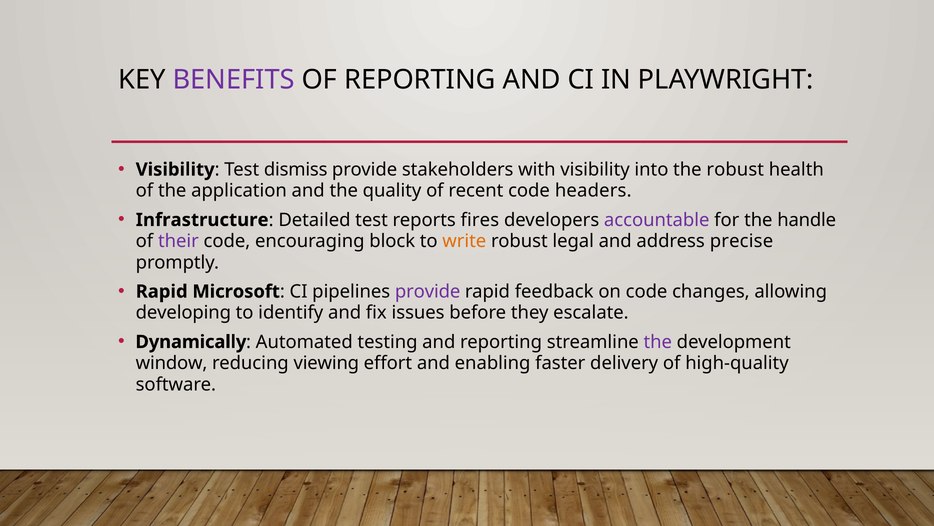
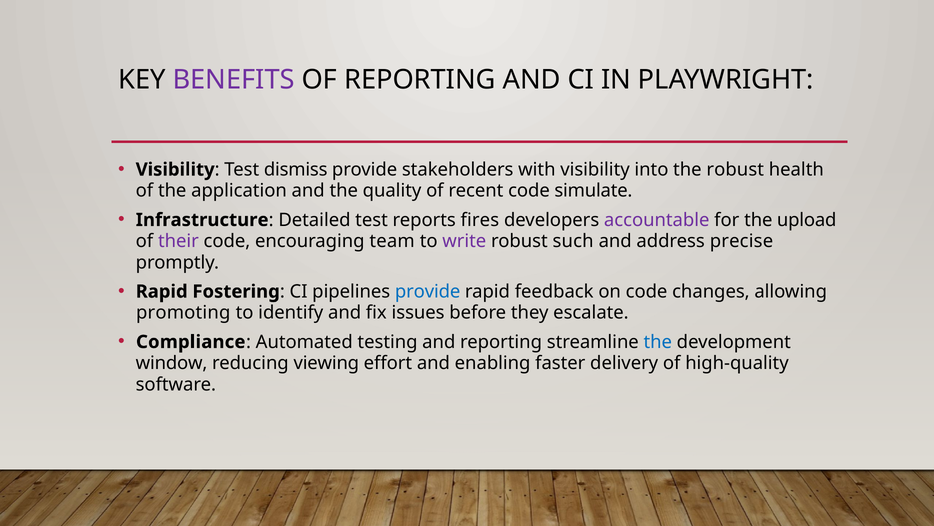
headers: headers -> simulate (593, 191)
handle: handle -> upload (807, 220)
block: block -> team (392, 241)
write colour: orange -> purple (464, 241)
legal: legal -> such (573, 241)
Microsoft: Microsoft -> Fostering (236, 291)
provide colour: purple -> blue (428, 291)
developing: developing -> promoting (183, 313)
Dynamically: Dynamically -> Compliance (191, 342)
the colour: purple -> blue (658, 342)
